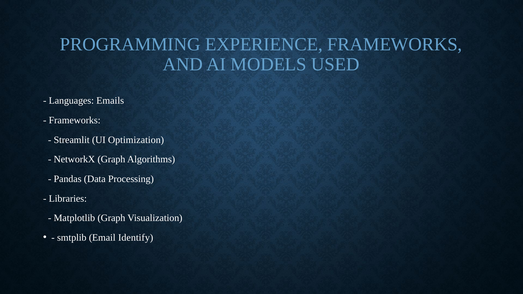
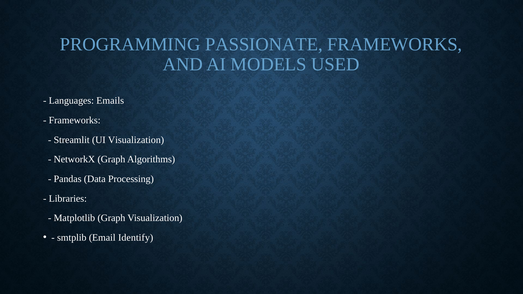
EXPERIENCE: EXPERIENCE -> PASSIONATE (264, 44)
UI Optimization: Optimization -> Visualization (136, 140)
